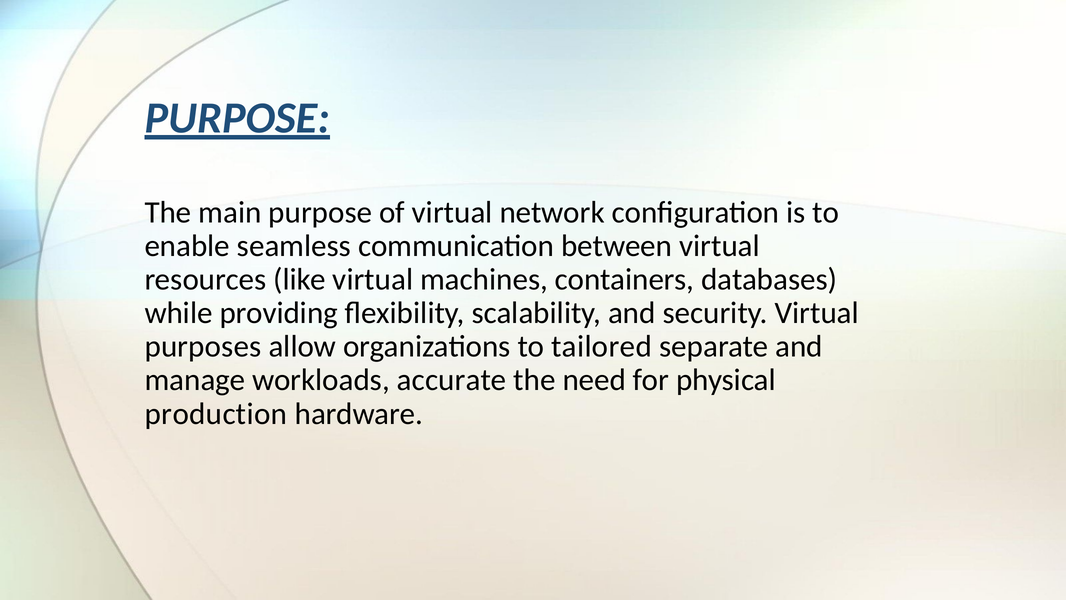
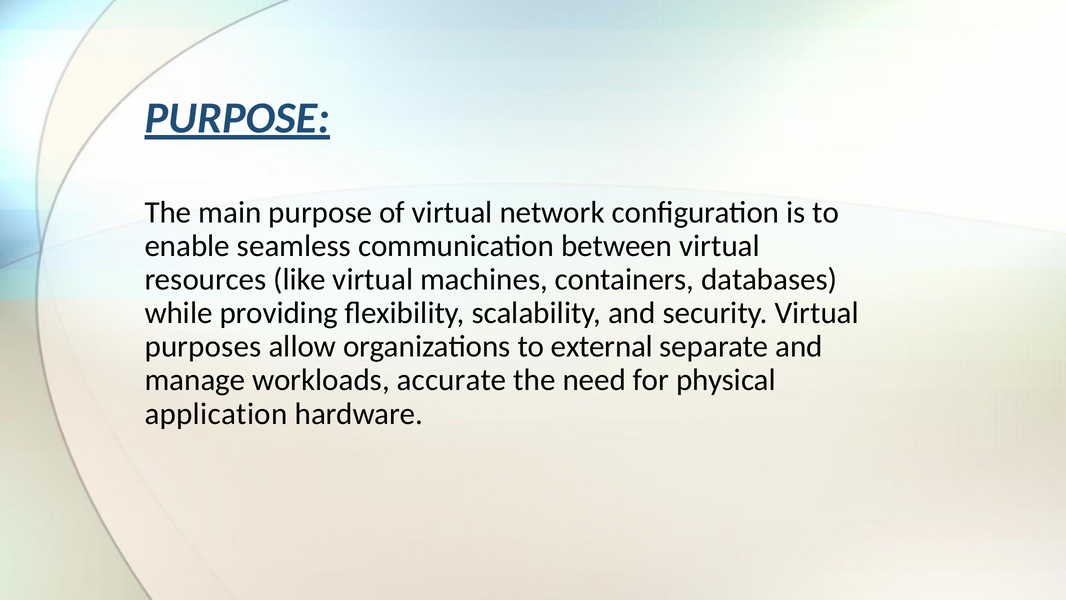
tailored: tailored -> external (602, 346)
production: production -> application (216, 413)
